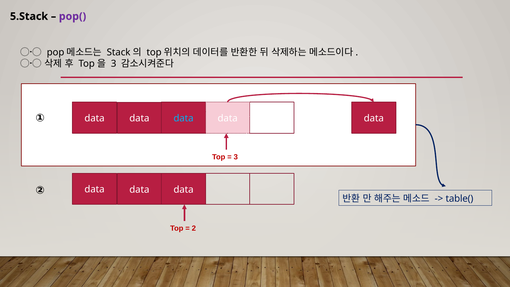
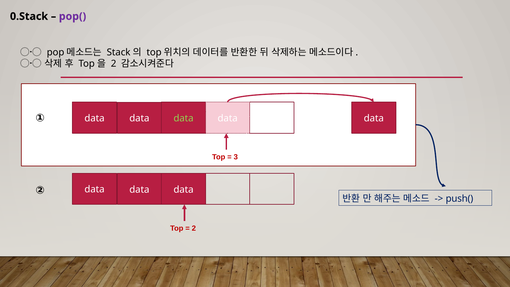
5.Stack: 5.Stack -> 0.Stack (29, 16)
3: 3 -> 2 (114, 64)
data colour: light blue -> light green (184, 118)
table(: table( -> push( (459, 198)
